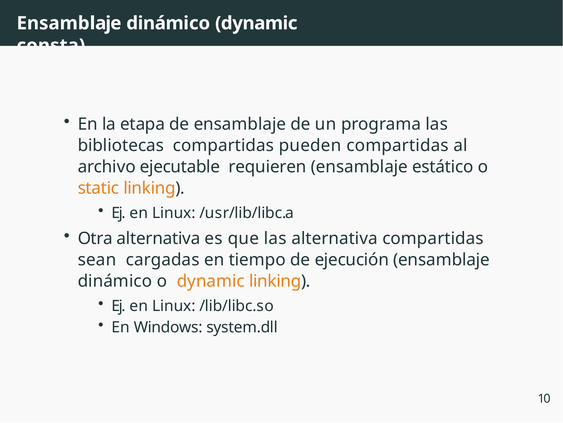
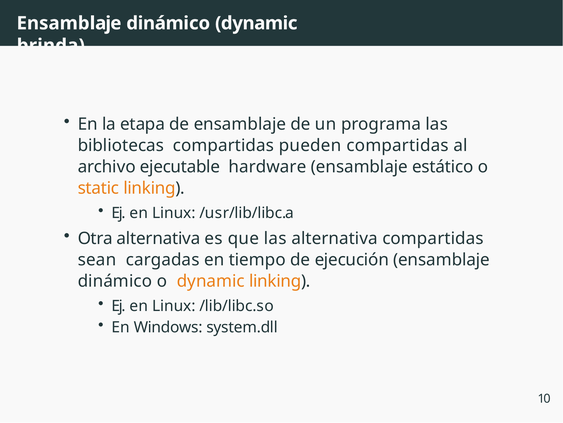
consta: consta -> brinda (51, 46)
requieren: requieren -> hardware (267, 167)
